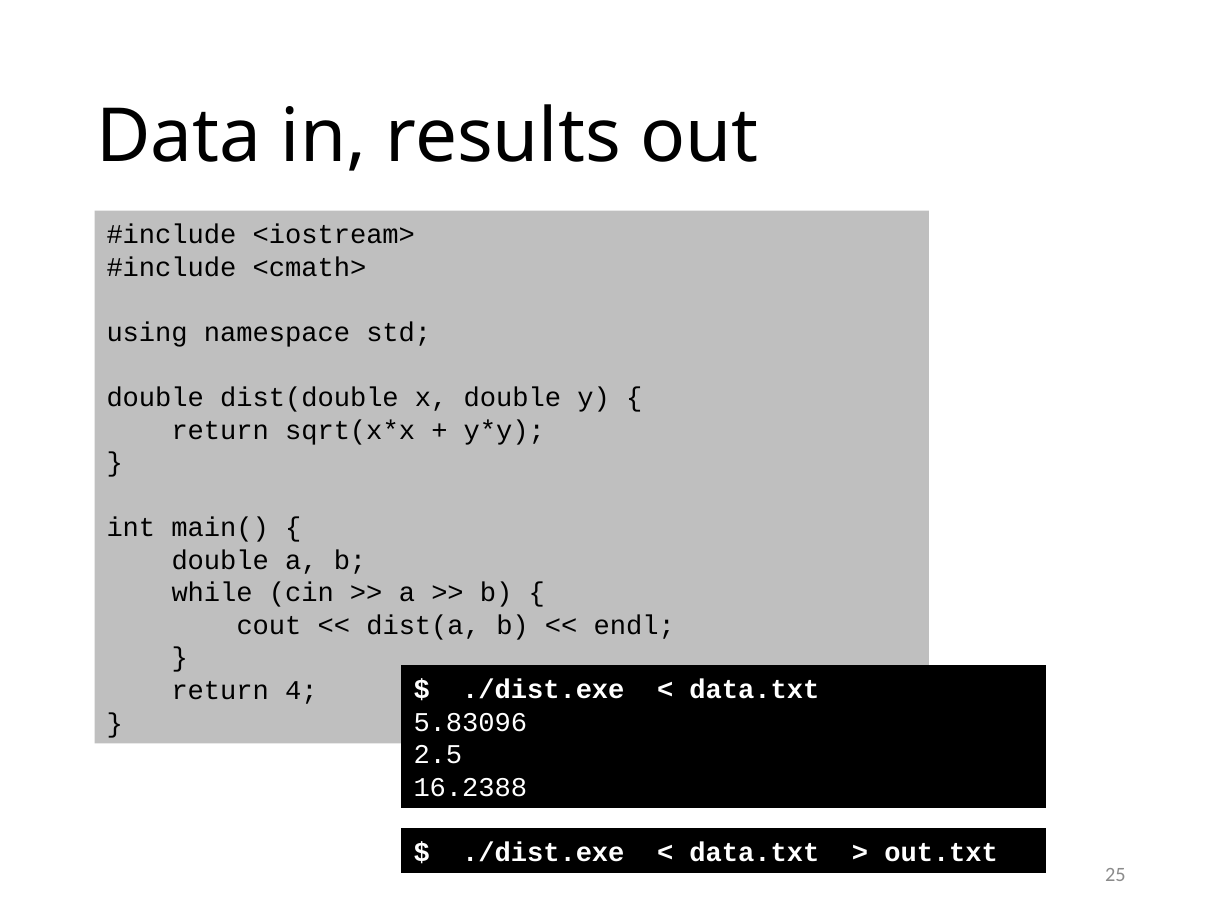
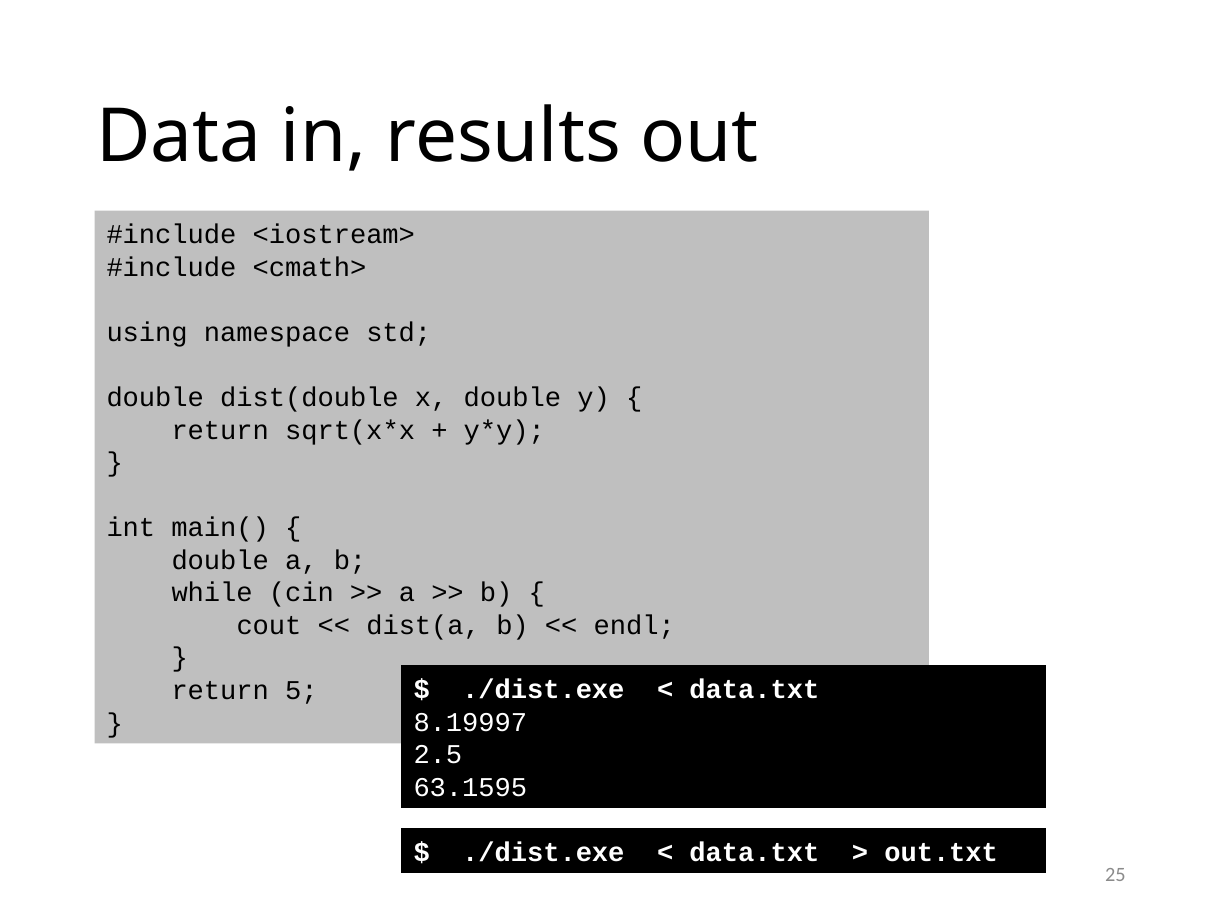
4: 4 -> 5 (301, 691)
5.83096: 5.83096 -> 8.19997 (470, 723)
16.2388: 16.2388 -> 63.1595 (470, 788)
